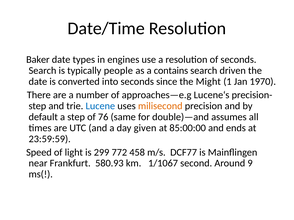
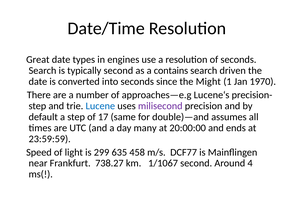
Baker: Baker -> Great (38, 60)
typically people: people -> second (118, 71)
milisecond colour: orange -> purple (160, 106)
76: 76 -> 17 (103, 117)
given: given -> many (145, 128)
85:00:00: 85:00:00 -> 20:00:00 (188, 128)
772: 772 -> 635 (119, 153)
580.93: 580.93 -> 738.27 (109, 164)
9: 9 -> 4 (250, 164)
